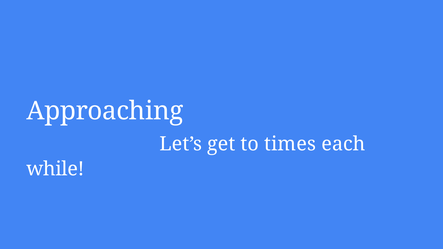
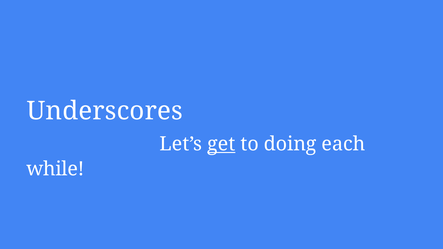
Approaching: Approaching -> Underscores (105, 111)
get underline: none -> present (221, 144)
times: times -> doing (290, 144)
